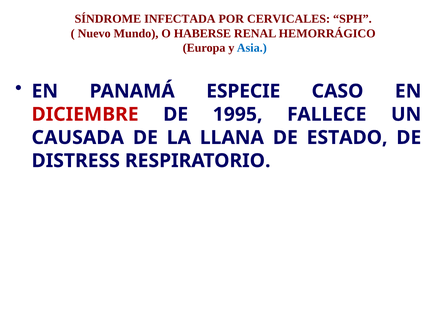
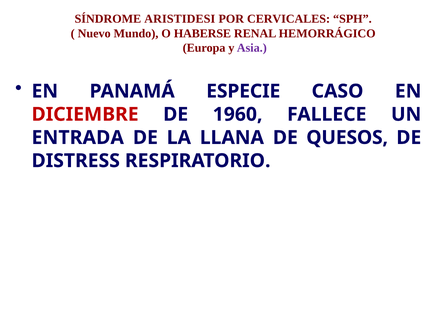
INFECTADA: INFECTADA -> ARISTIDESI (180, 19)
Asia colour: blue -> purple (252, 48)
1995: 1995 -> 1960 (238, 114)
CAUSADA: CAUSADA -> ENTRADA (78, 138)
ESTADO: ESTADO -> QUESOS (347, 138)
